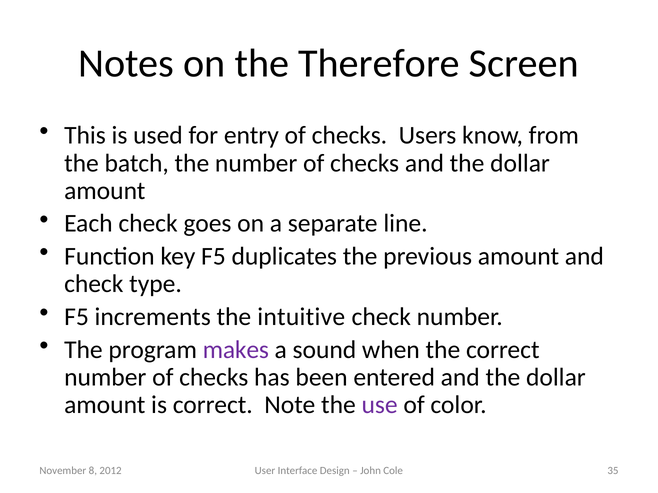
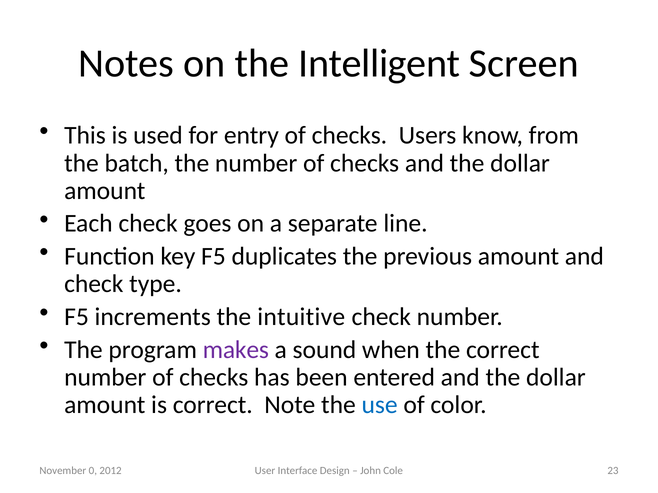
Therefore: Therefore -> Intelligent (379, 64)
use colour: purple -> blue (380, 405)
35: 35 -> 23 (613, 471)
8: 8 -> 0 (93, 471)
